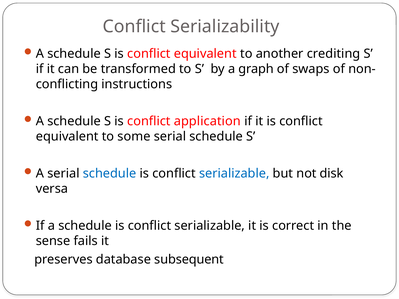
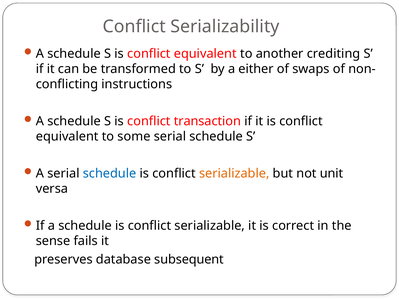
graph: graph -> either (256, 69)
application: application -> transaction (207, 121)
serializable colour: blue -> orange (234, 174)
disk: disk -> unit (331, 174)
